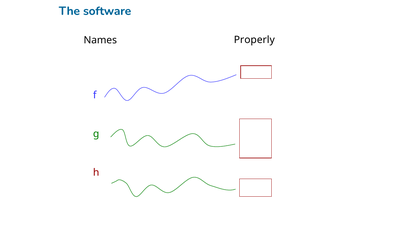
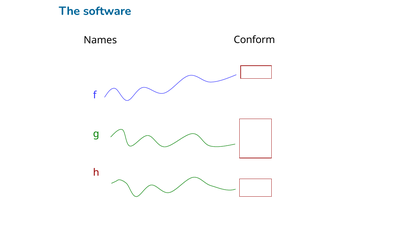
Properly: Properly -> Conform (254, 40)
